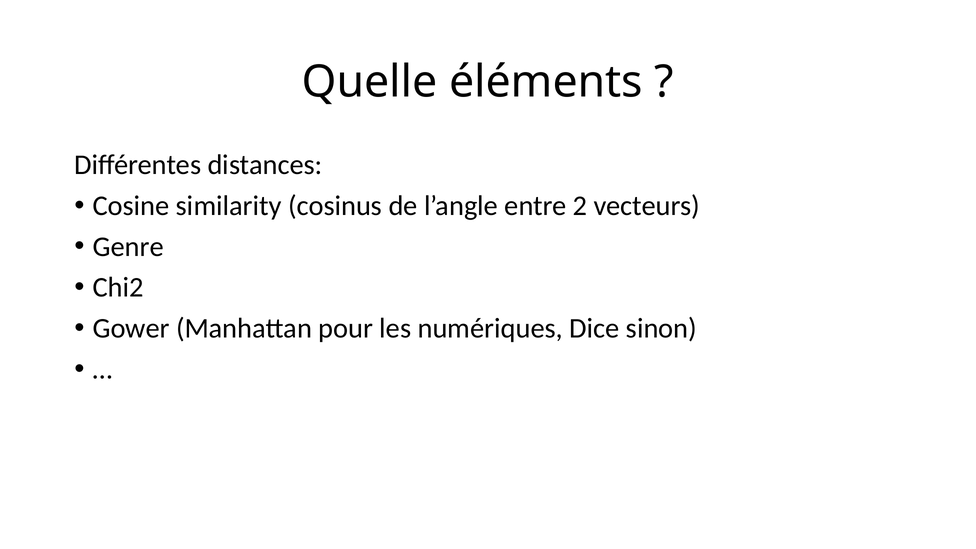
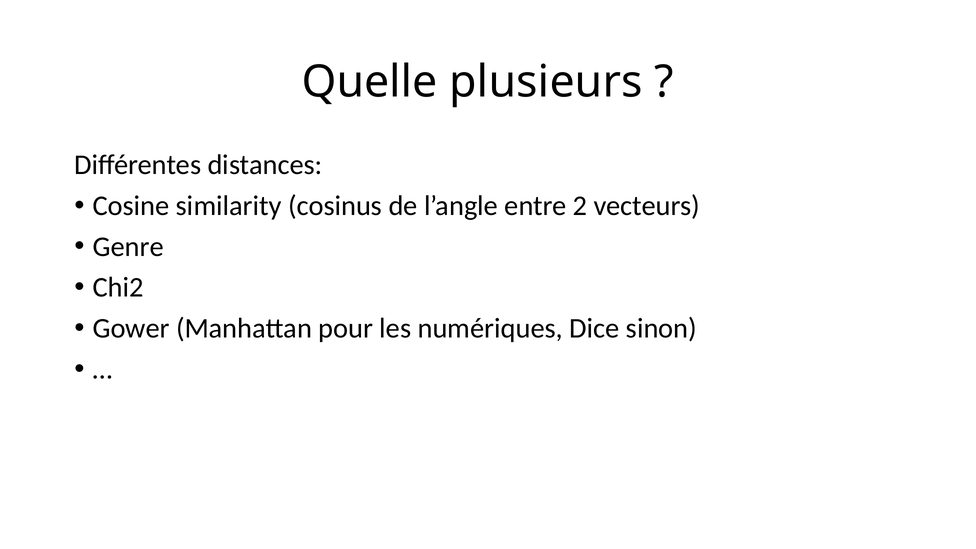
éléments: éléments -> plusieurs (546, 82)
